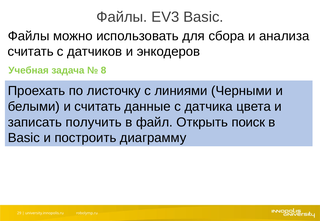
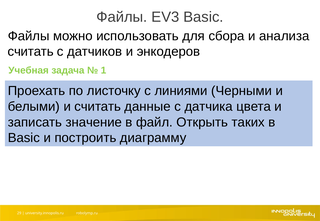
8: 8 -> 1 (104, 70)
получить: получить -> значение (94, 122)
поиск: поиск -> таких (248, 122)
